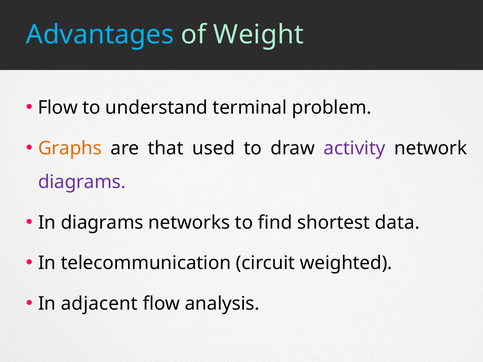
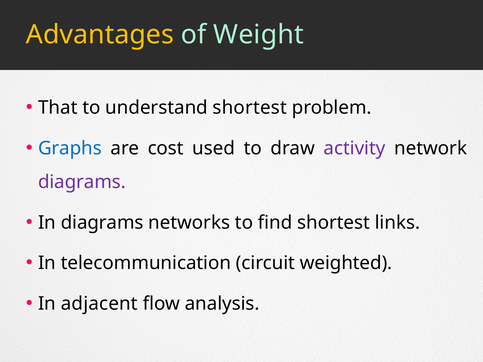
Advantages colour: light blue -> yellow (100, 35)
Flow: Flow -> That (58, 108)
understand terminal: terminal -> shortest (250, 108)
Graphs colour: orange -> blue (70, 148)
that: that -> cost (166, 148)
data: data -> links (398, 223)
